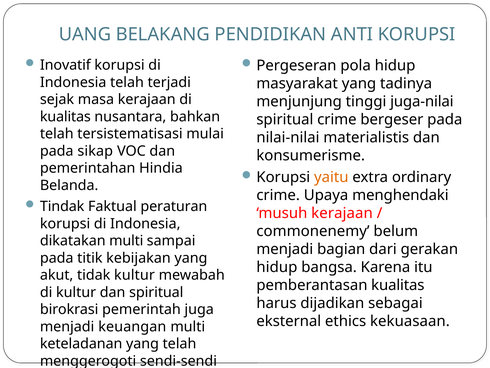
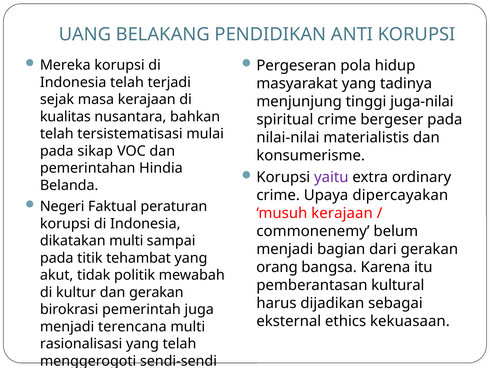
Inovatif: Inovatif -> Mereka (65, 65)
yaitu colour: orange -> purple (331, 177)
menghendaki: menghendaki -> dipercayakan (400, 195)
Tindak: Tindak -> Negeri (62, 206)
kebijakan: kebijakan -> tehambat (139, 258)
hidup: hidup -> orang (277, 267)
tidak kultur: kultur -> politik (135, 275)
pemberantasan kualitas: kualitas -> kultural (398, 285)
dan spiritual: spiritual -> gerakan (156, 292)
keuangan: keuangan -> terencana (132, 326)
keteladanan: keteladanan -> rasionalisasi (81, 343)
